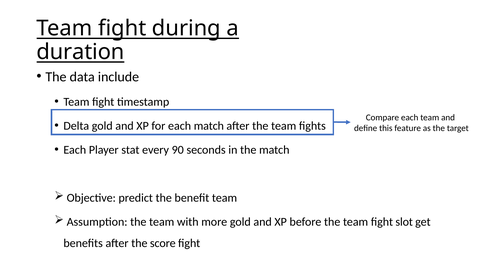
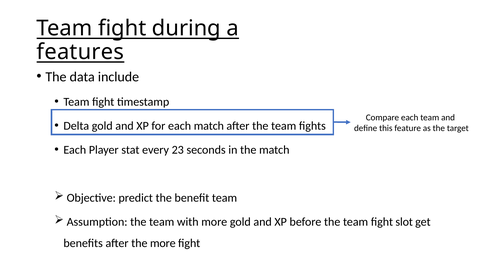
duration: duration -> features (80, 52)
90: 90 -> 23 (178, 150)
the score: score -> more (163, 244)
